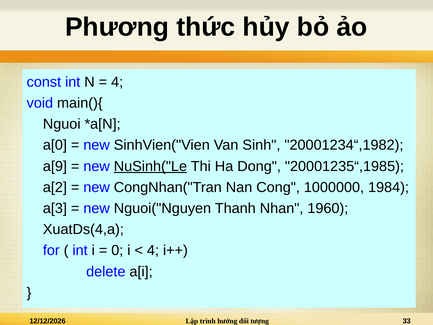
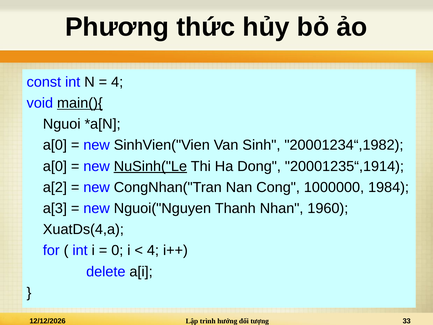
main(){ underline: none -> present (80, 103)
a[9: a[9 -> a[0 (55, 166)
20001235“,1985: 20001235“,1985 -> 20001235“,1914 (344, 166)
